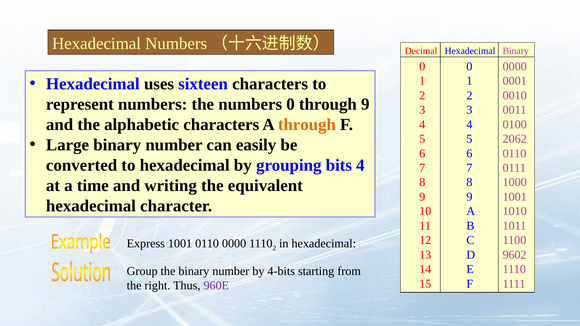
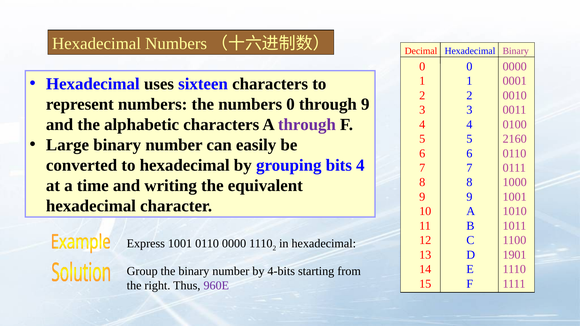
through colour: orange -> purple (307, 125)
2062: 2062 -> 2160 (515, 139)
9602: 9602 -> 1901 (515, 255)
